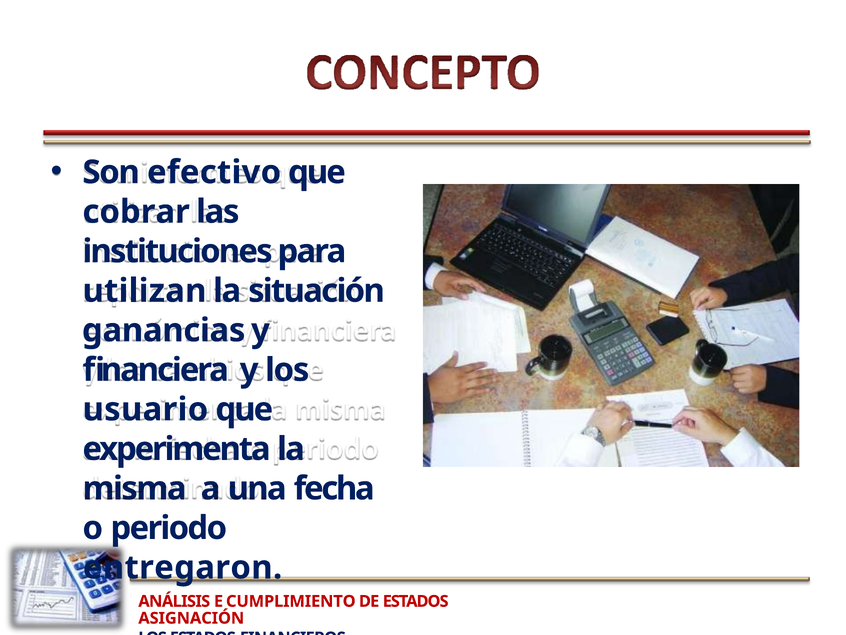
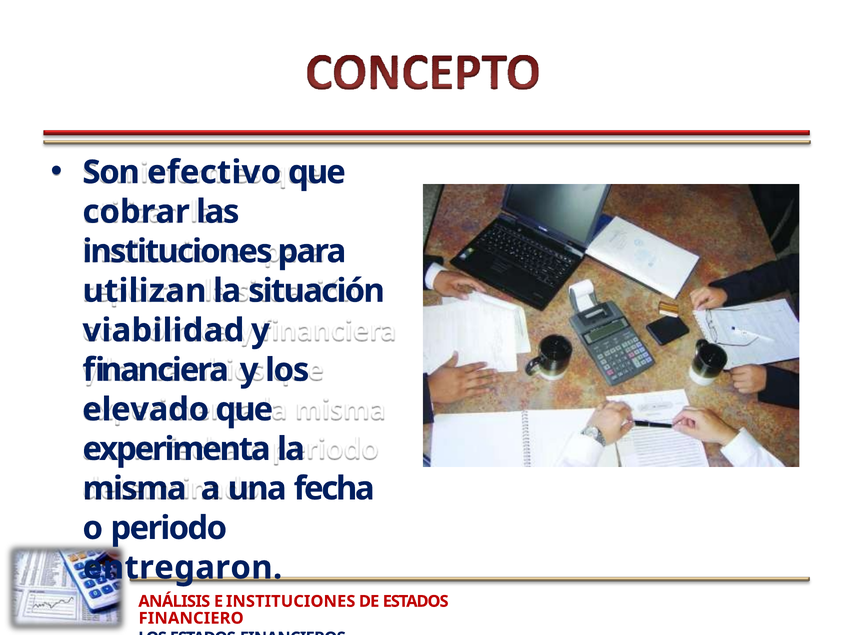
ganancias: ganancias -> viabilidad (163, 330)
usuario: usuario -> elevado (146, 409)
E CUMPLIMIENTO: CUMPLIMIENTO -> INSTITUCIONES (291, 601)
ASIGNACIÓN: ASIGNACIÓN -> FINANCIERO (191, 618)
